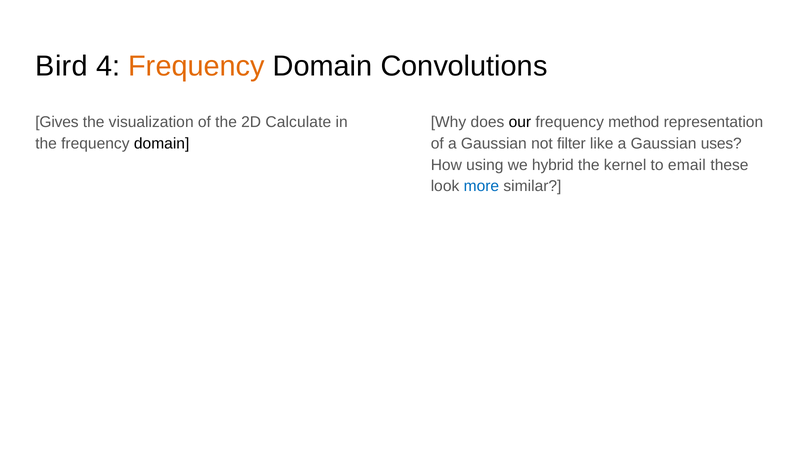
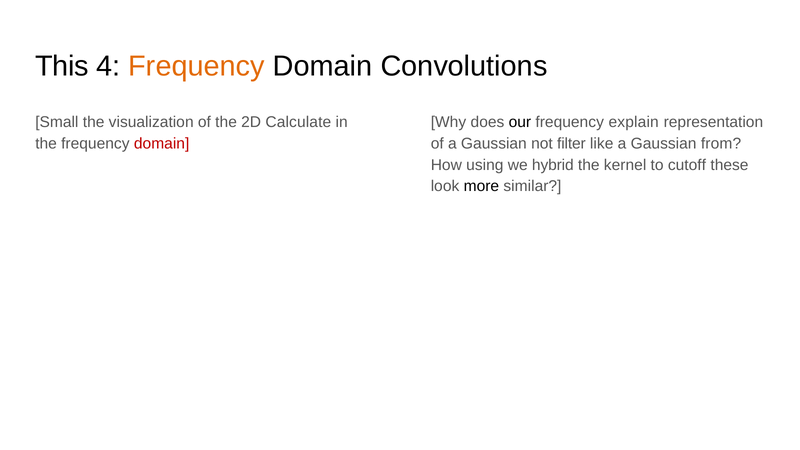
Bird: Bird -> This (62, 66)
Gives: Gives -> Small (57, 122)
method: method -> explain (634, 122)
domain colour: black -> red (162, 143)
uses: uses -> from (721, 143)
email: email -> cutoff (687, 165)
more colour: blue -> black (481, 186)
